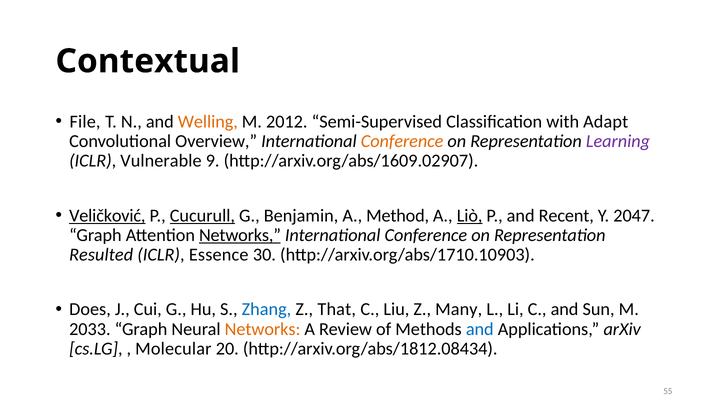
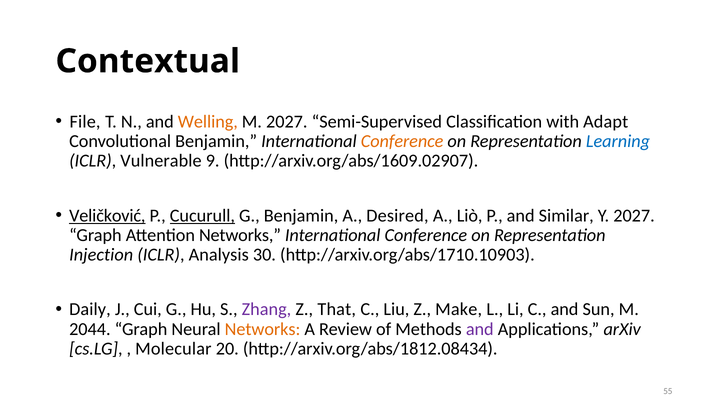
M 2012: 2012 -> 2027 (287, 121)
Convolutional Overview: Overview -> Benjamin (216, 141)
Learning colour: purple -> blue (618, 141)
Method: Method -> Desired (397, 215)
Liò underline: present -> none (470, 215)
Recent: Recent -> Similar (566, 215)
Y 2047: 2047 -> 2027 (634, 215)
Networks underline: present -> none (240, 235)
Resulted: Resulted -> Injection (101, 255)
Essence: Essence -> Analysis (219, 255)
Does: Does -> Daily (90, 309)
Zhang colour: blue -> purple (266, 309)
Many: Many -> Make (459, 309)
2033: 2033 -> 2044 (90, 329)
and colour: blue -> purple (480, 329)
